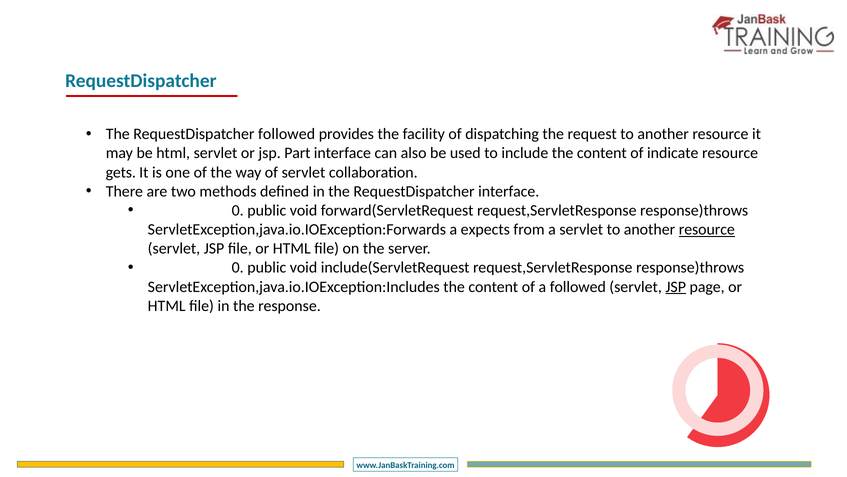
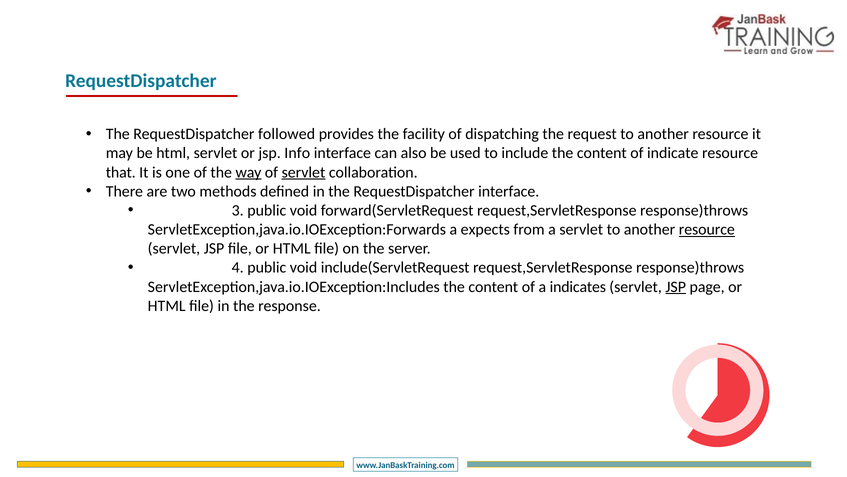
Part: Part -> Info (297, 153)
gets: gets -> that (121, 172)
way underline: none -> present (249, 172)
servlet underline: none -> present (303, 172)
0: 0 -> 3 (238, 210)
0: 0 -> 4 (238, 267)
a followed: followed -> indicates (578, 286)
